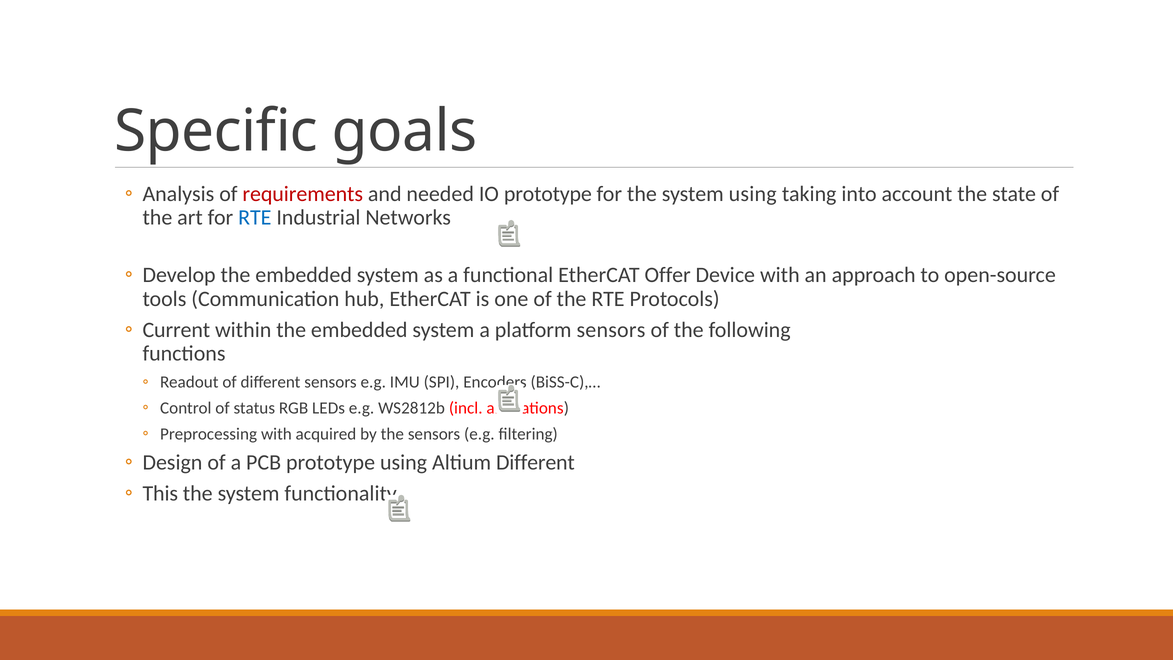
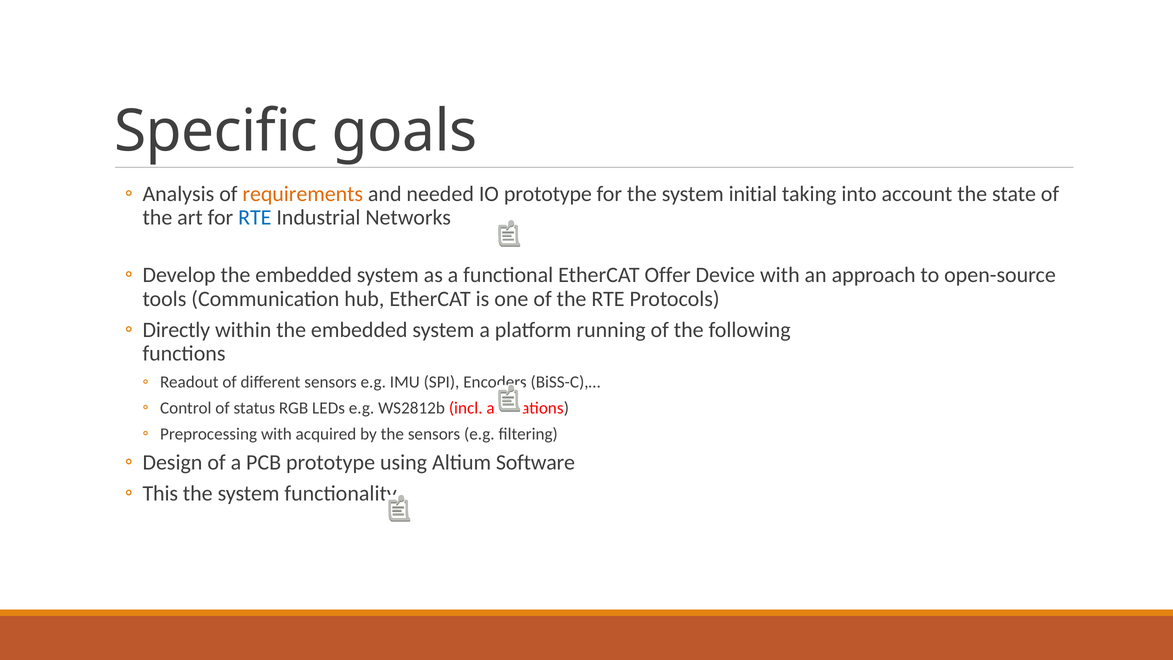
requirements colour: red -> orange (303, 194)
system using: using -> initial (753, 194)
Current: Current -> Directly (176, 330)
platform sensors: sensors -> running (611, 330)
Altium Different: Different -> Software (535, 462)
